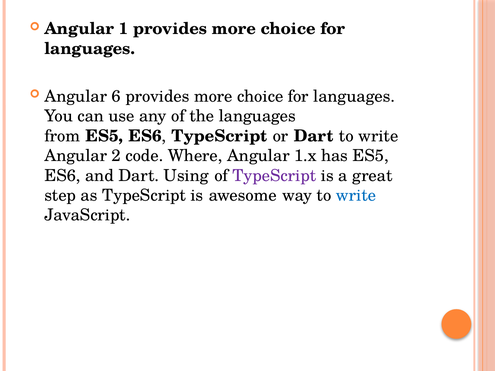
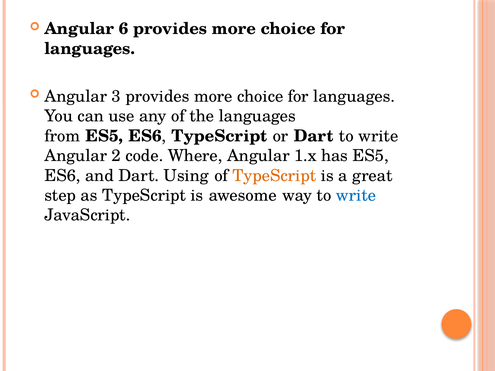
1: 1 -> 6 (124, 29)
6: 6 -> 3 (116, 96)
TypeScript colour: purple -> orange (275, 176)
